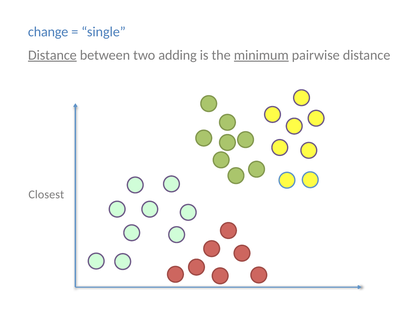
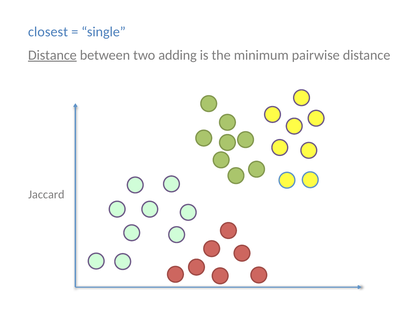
change: change -> closest (48, 32)
minimum underline: present -> none (261, 55)
Closest: Closest -> Jaccard (46, 195)
